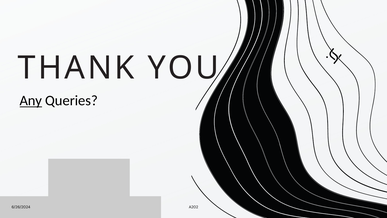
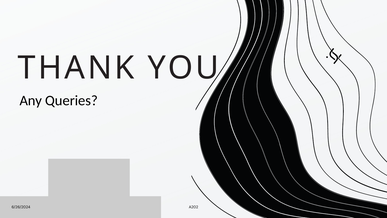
Any underline: present -> none (31, 100)
